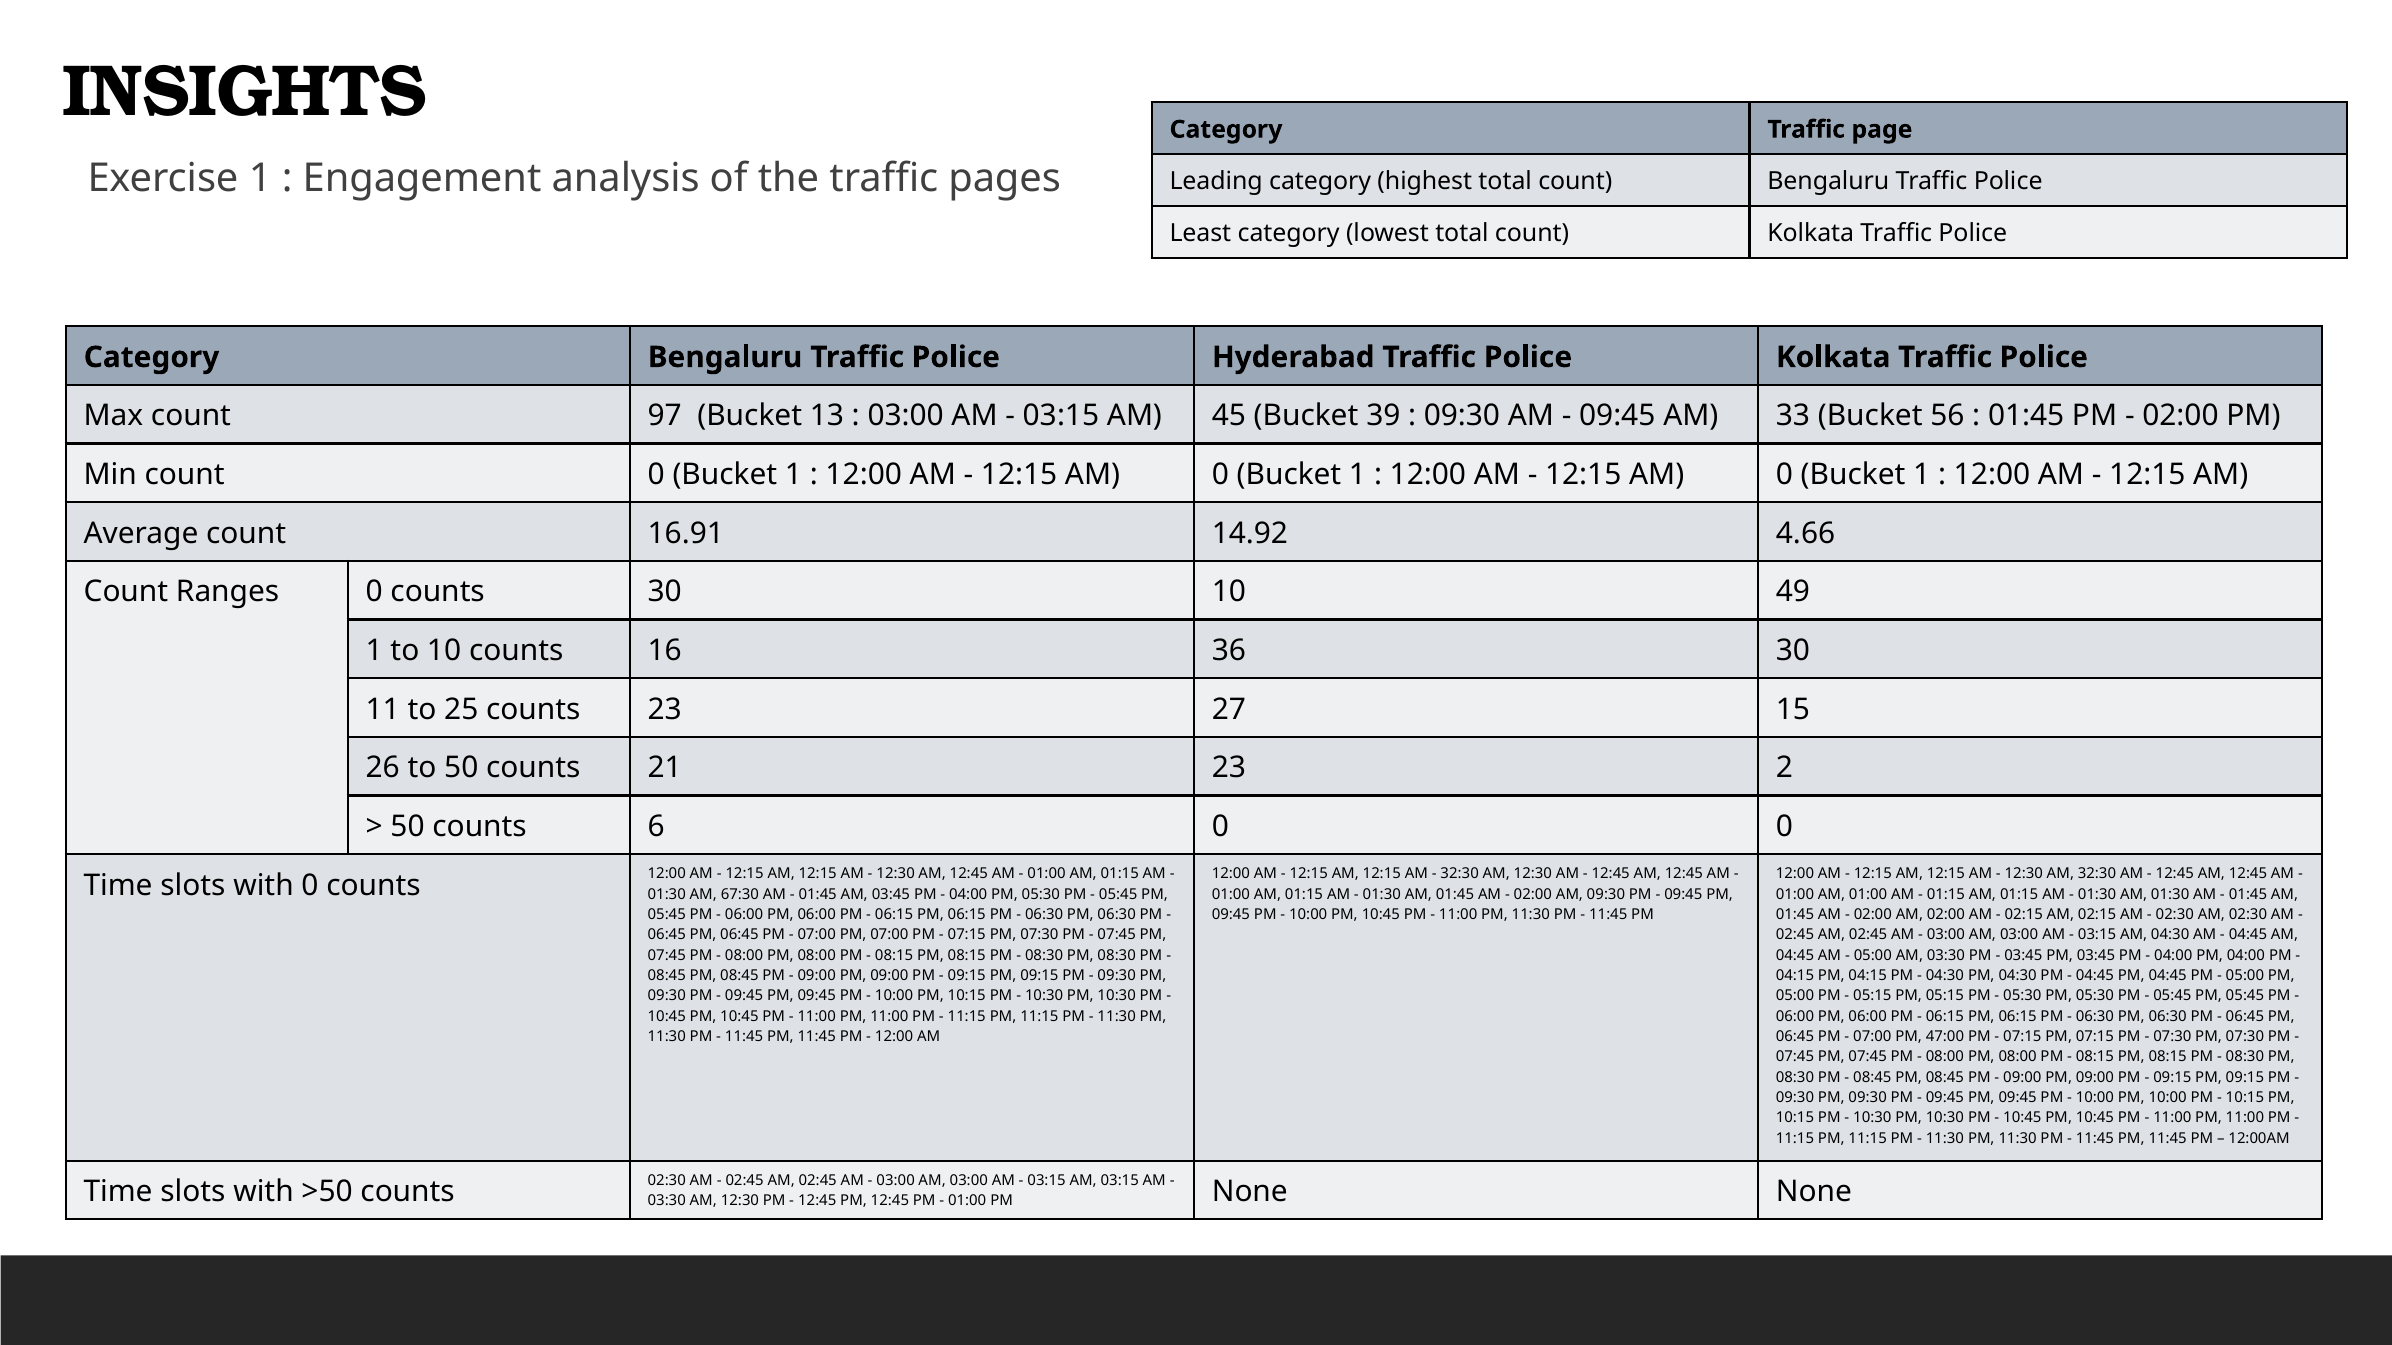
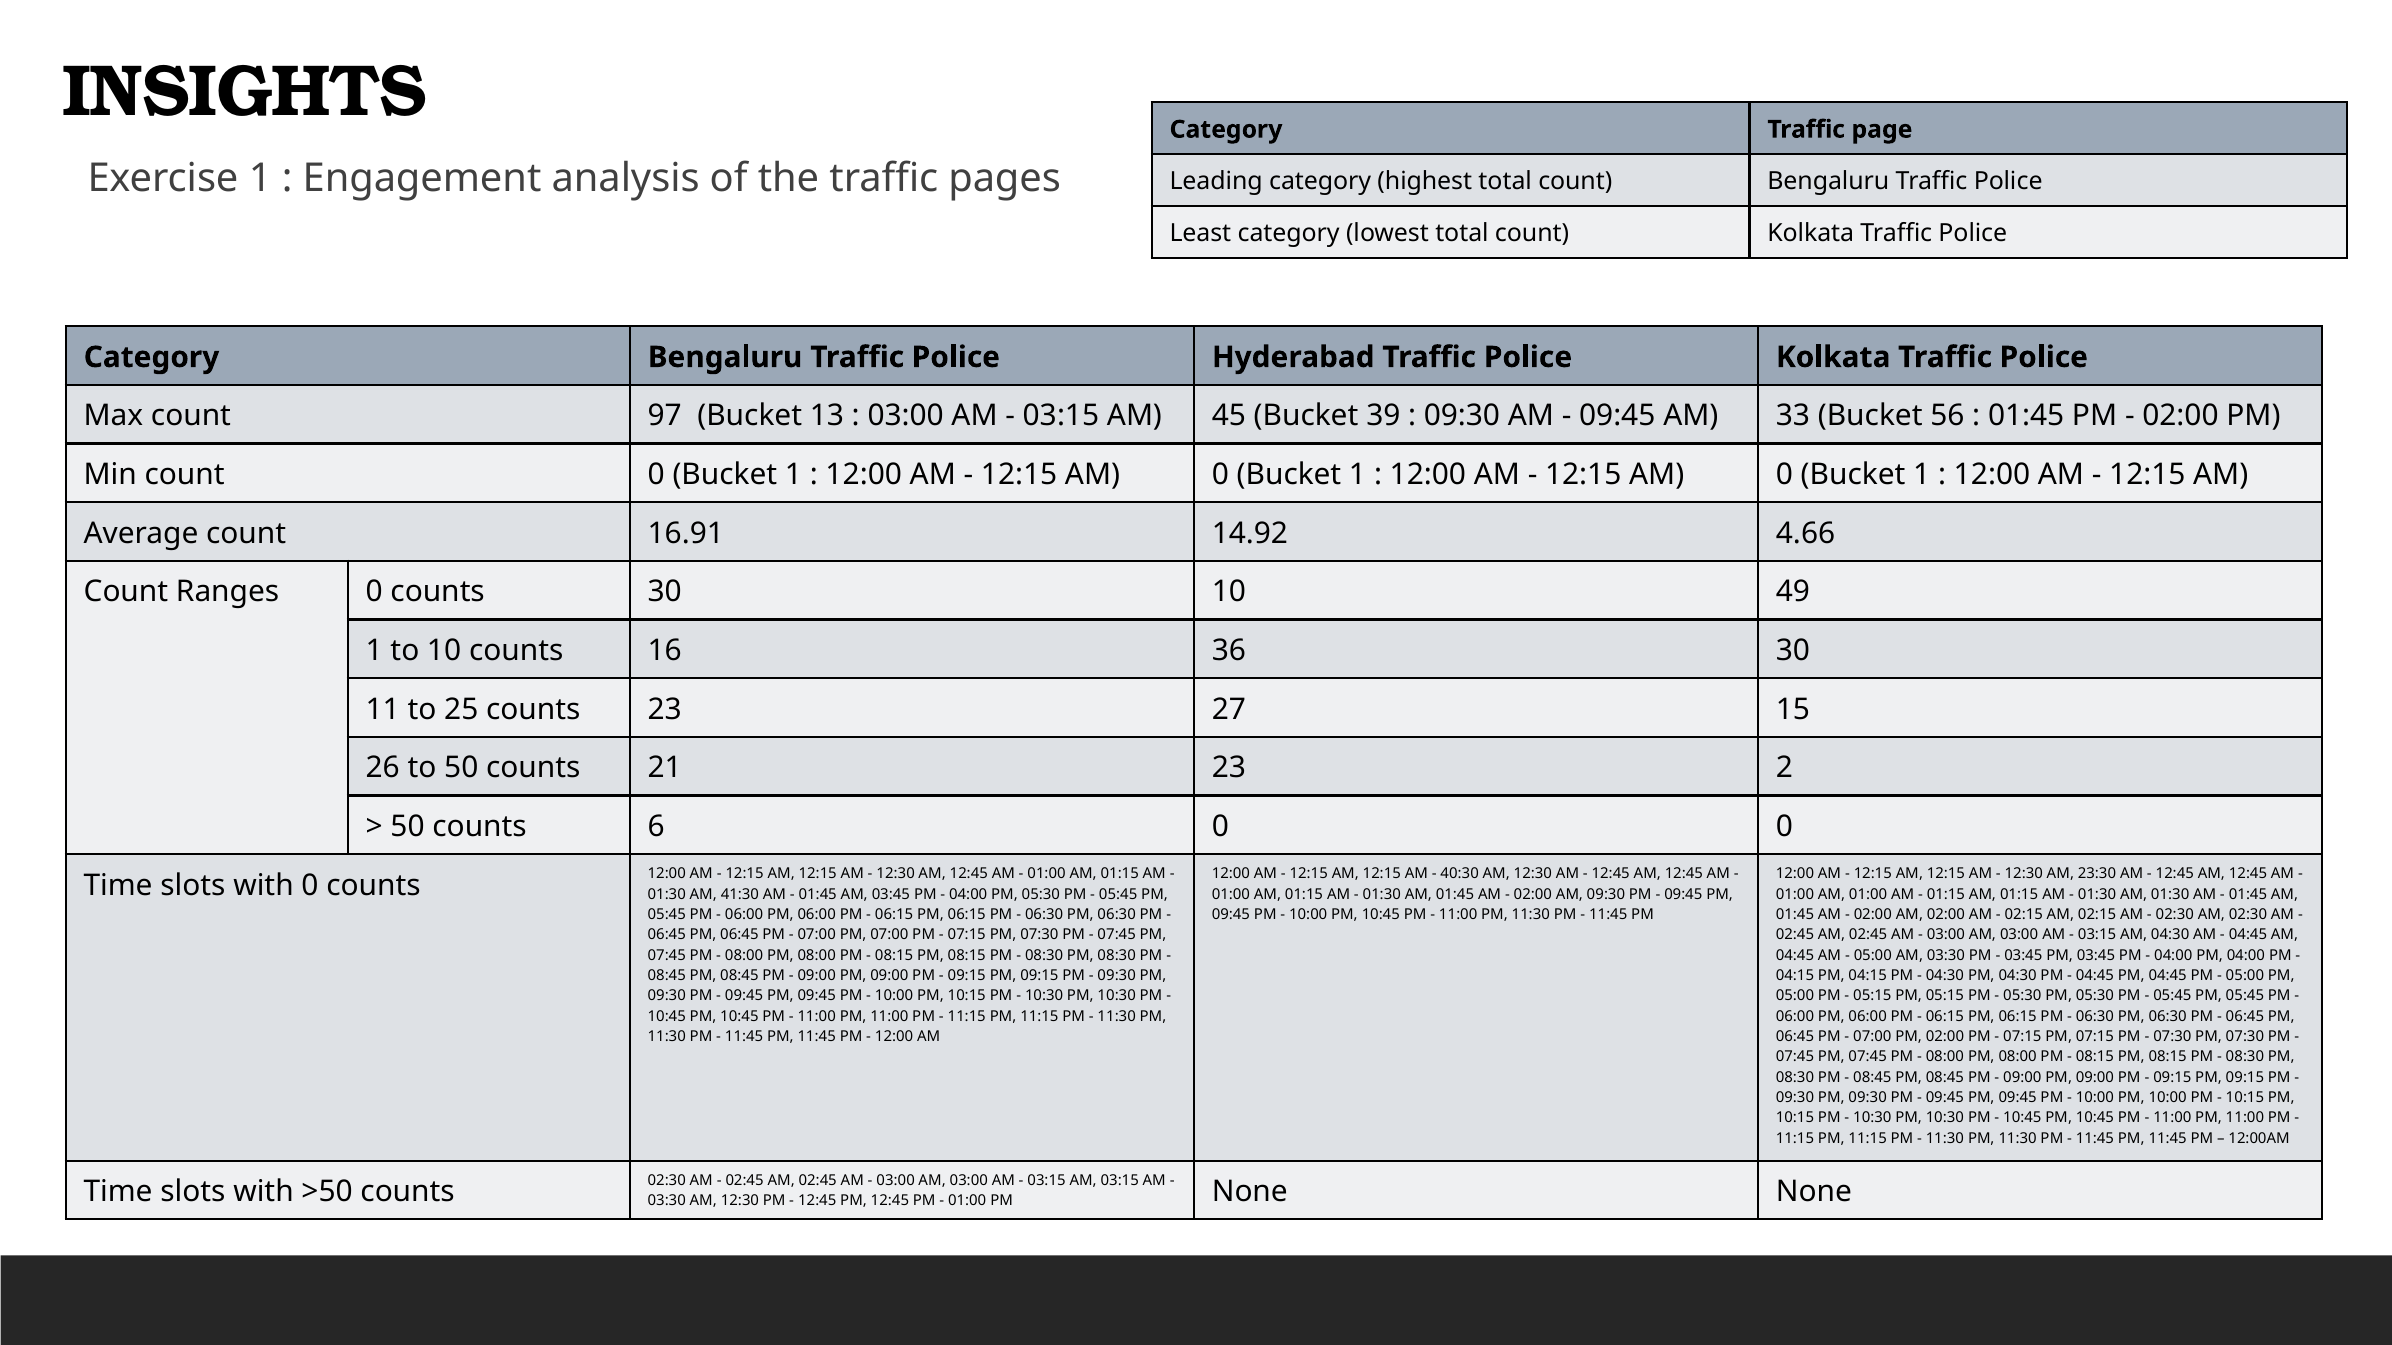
32:30: 32:30 -> 40:30 (1460, 874)
AM 32:30: 32:30 -> 23:30 (2097, 874)
67:30: 67:30 -> 41:30 (740, 895)
PM 47:00: 47:00 -> 02:00 (1945, 1037)
